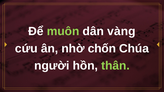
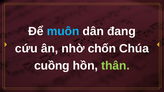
muôn colour: light green -> light blue (63, 31)
vàng: vàng -> đang (121, 31)
người: người -> cuồng (52, 66)
